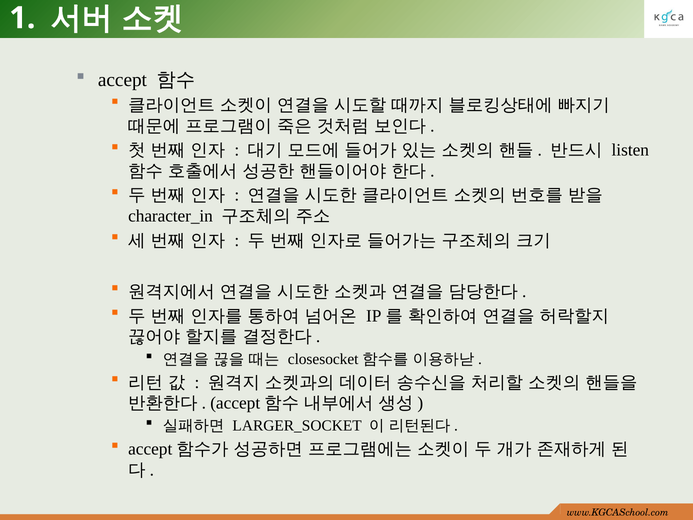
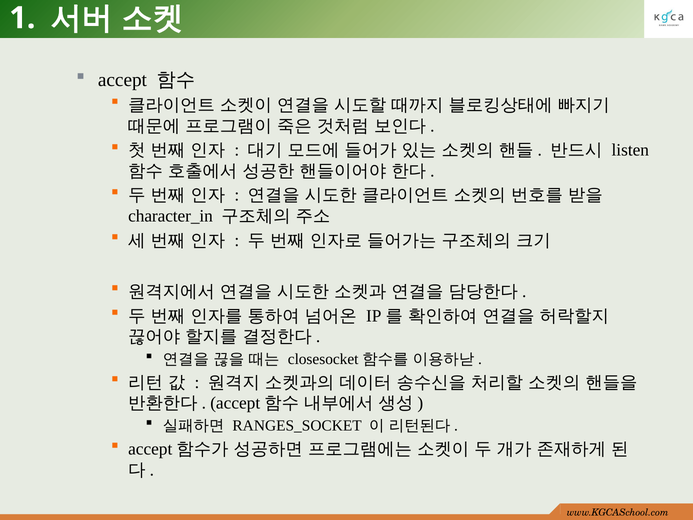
LARGER_SOCKET: LARGER_SOCKET -> RANGES_SOCKET (297, 426)
